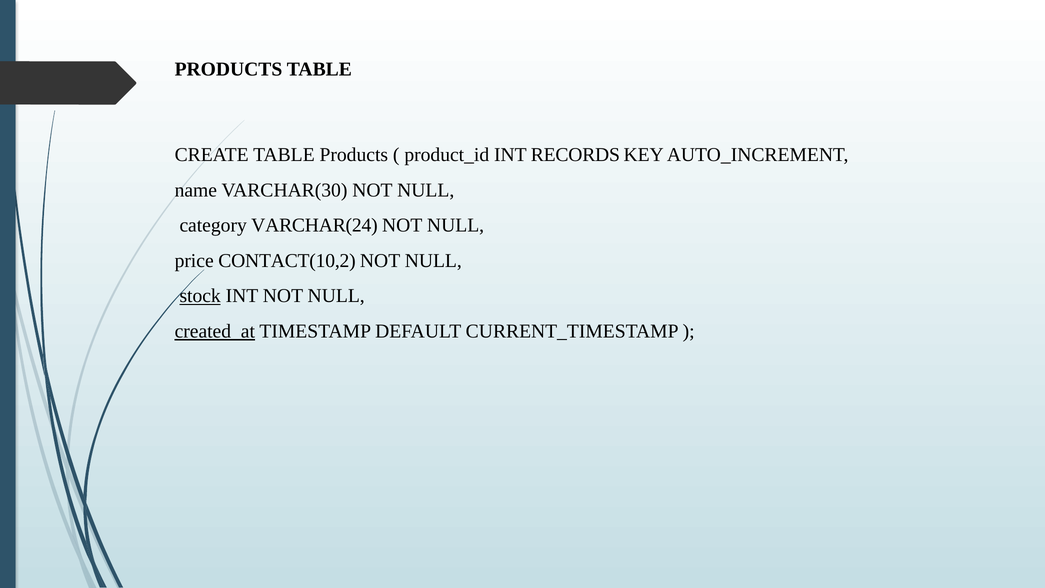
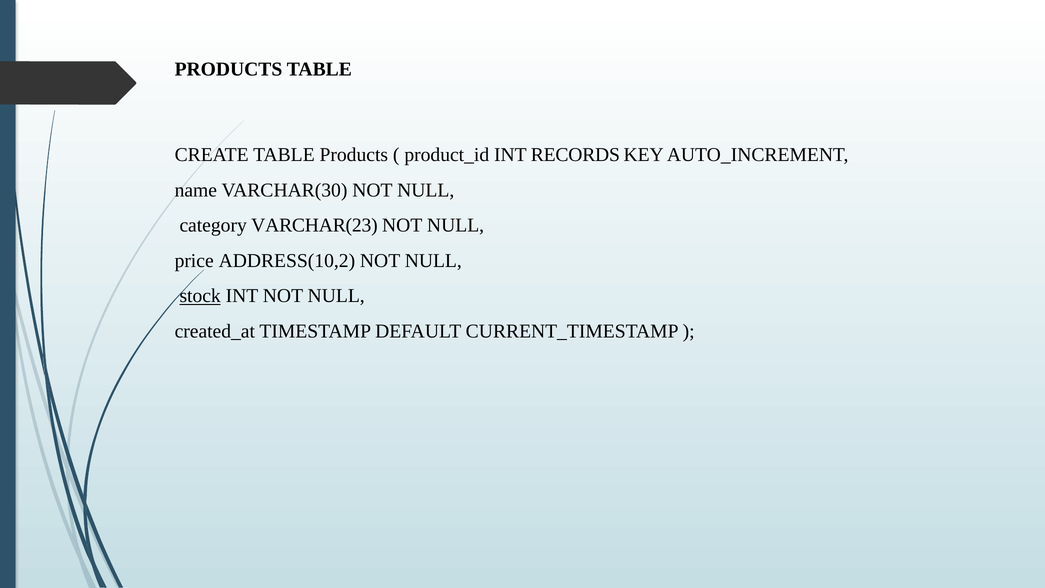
VARCHAR(24: VARCHAR(24 -> VARCHAR(23 (314, 225)
CONTACT(10,2: CONTACT(10,2 -> ADDRESS(10,2 (287, 261)
created_at underline: present -> none (215, 331)
